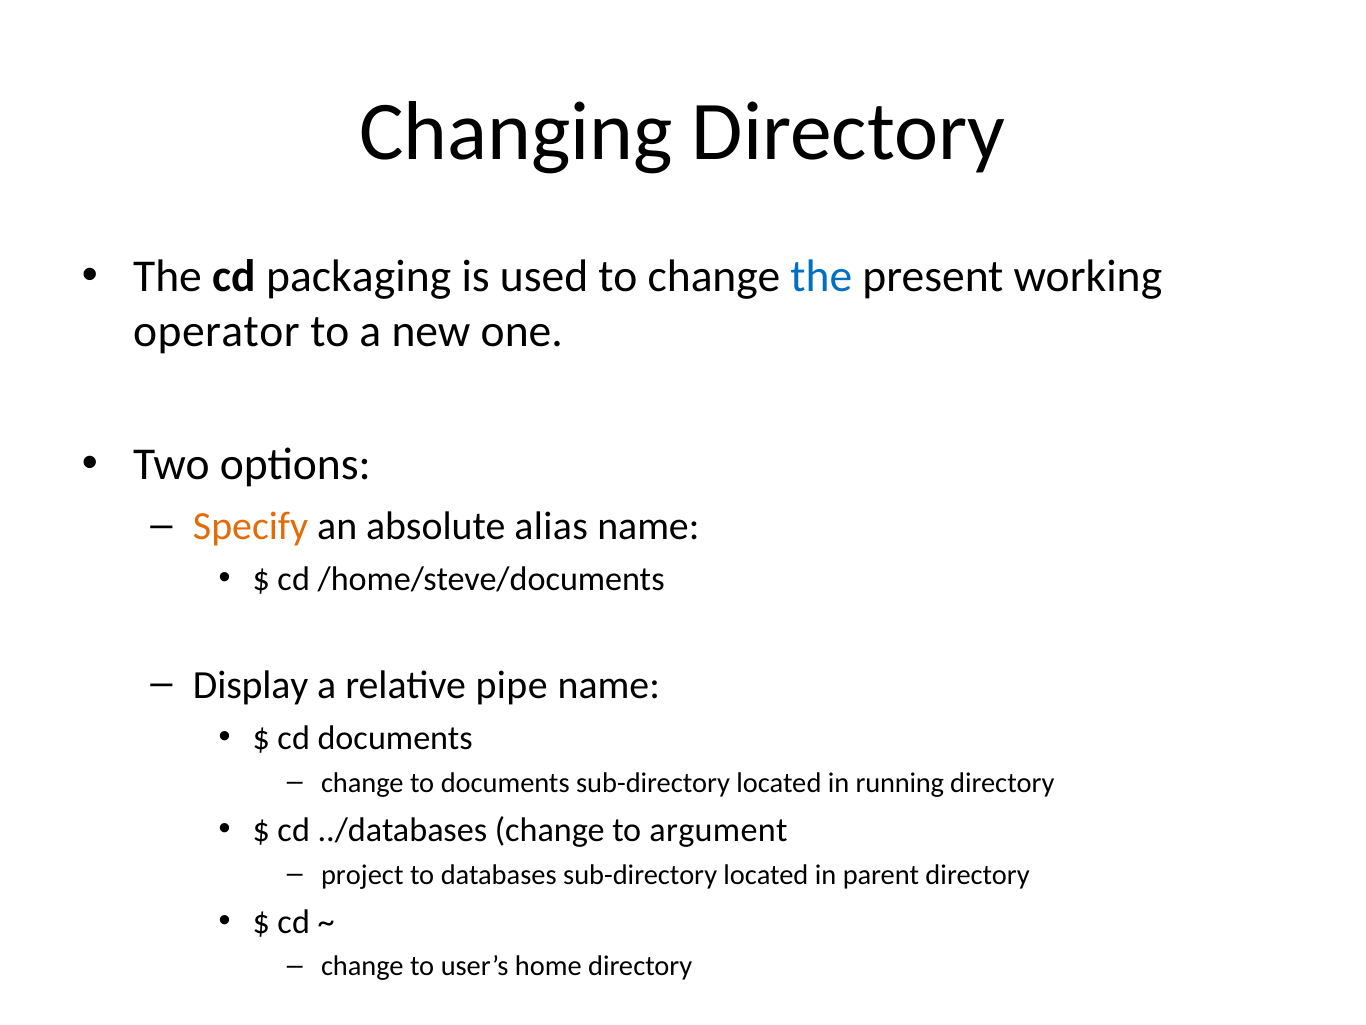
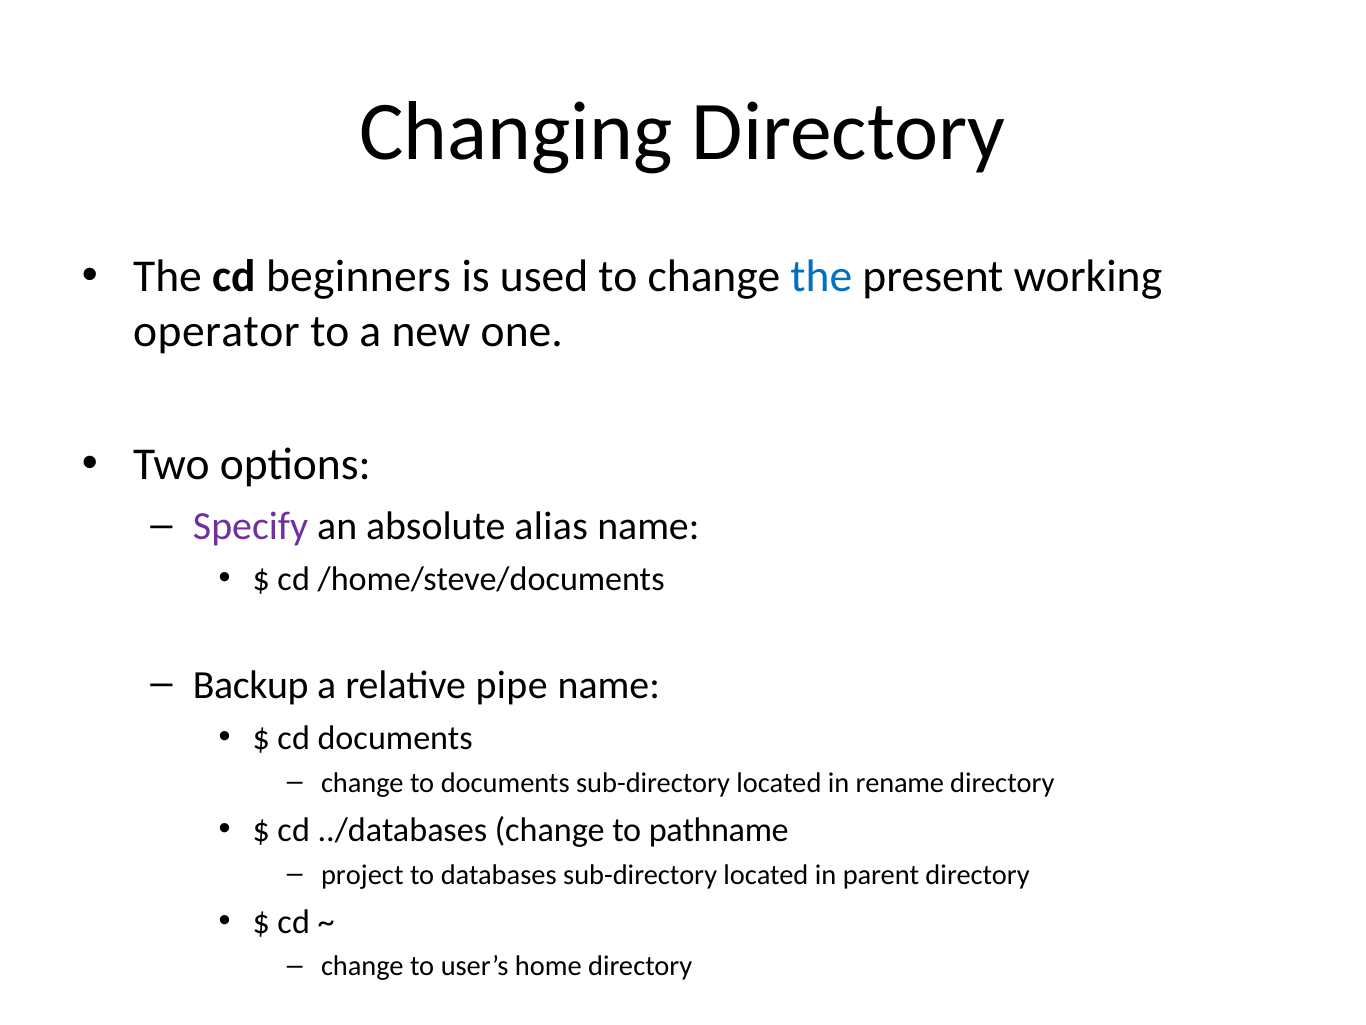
packaging: packaging -> beginners (358, 276)
Specify colour: orange -> purple (251, 526)
Display: Display -> Backup (251, 685)
running: running -> rename (900, 783)
argument: argument -> pathname (719, 830)
